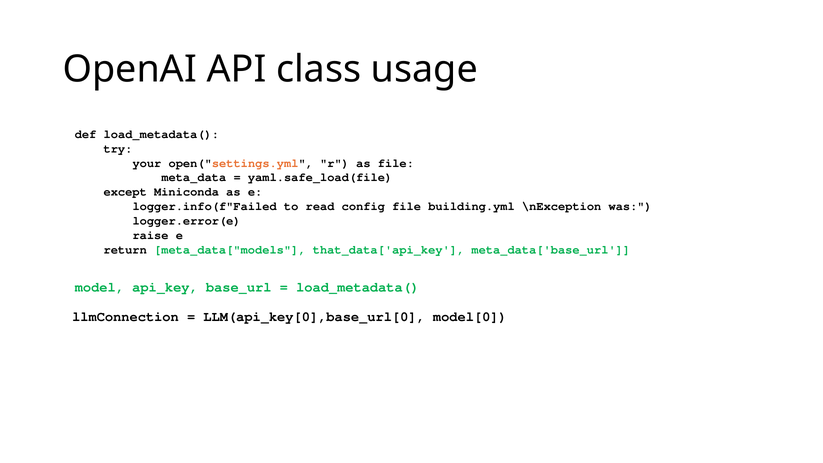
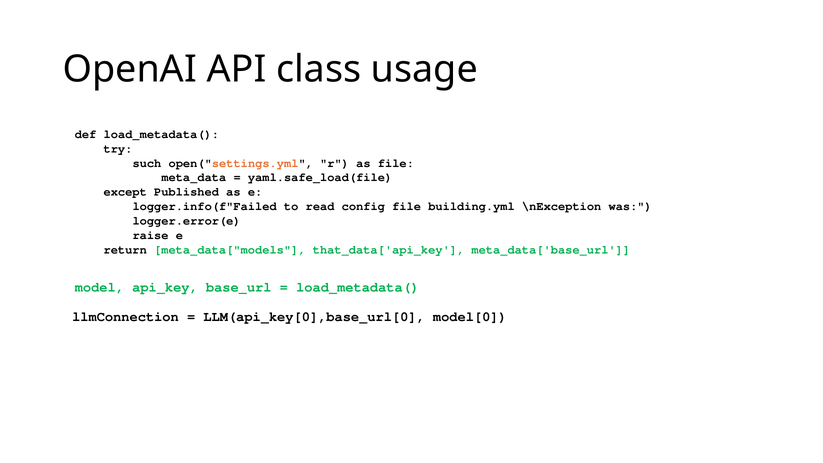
your: your -> such (147, 163)
Miniconda: Miniconda -> Published (187, 192)
